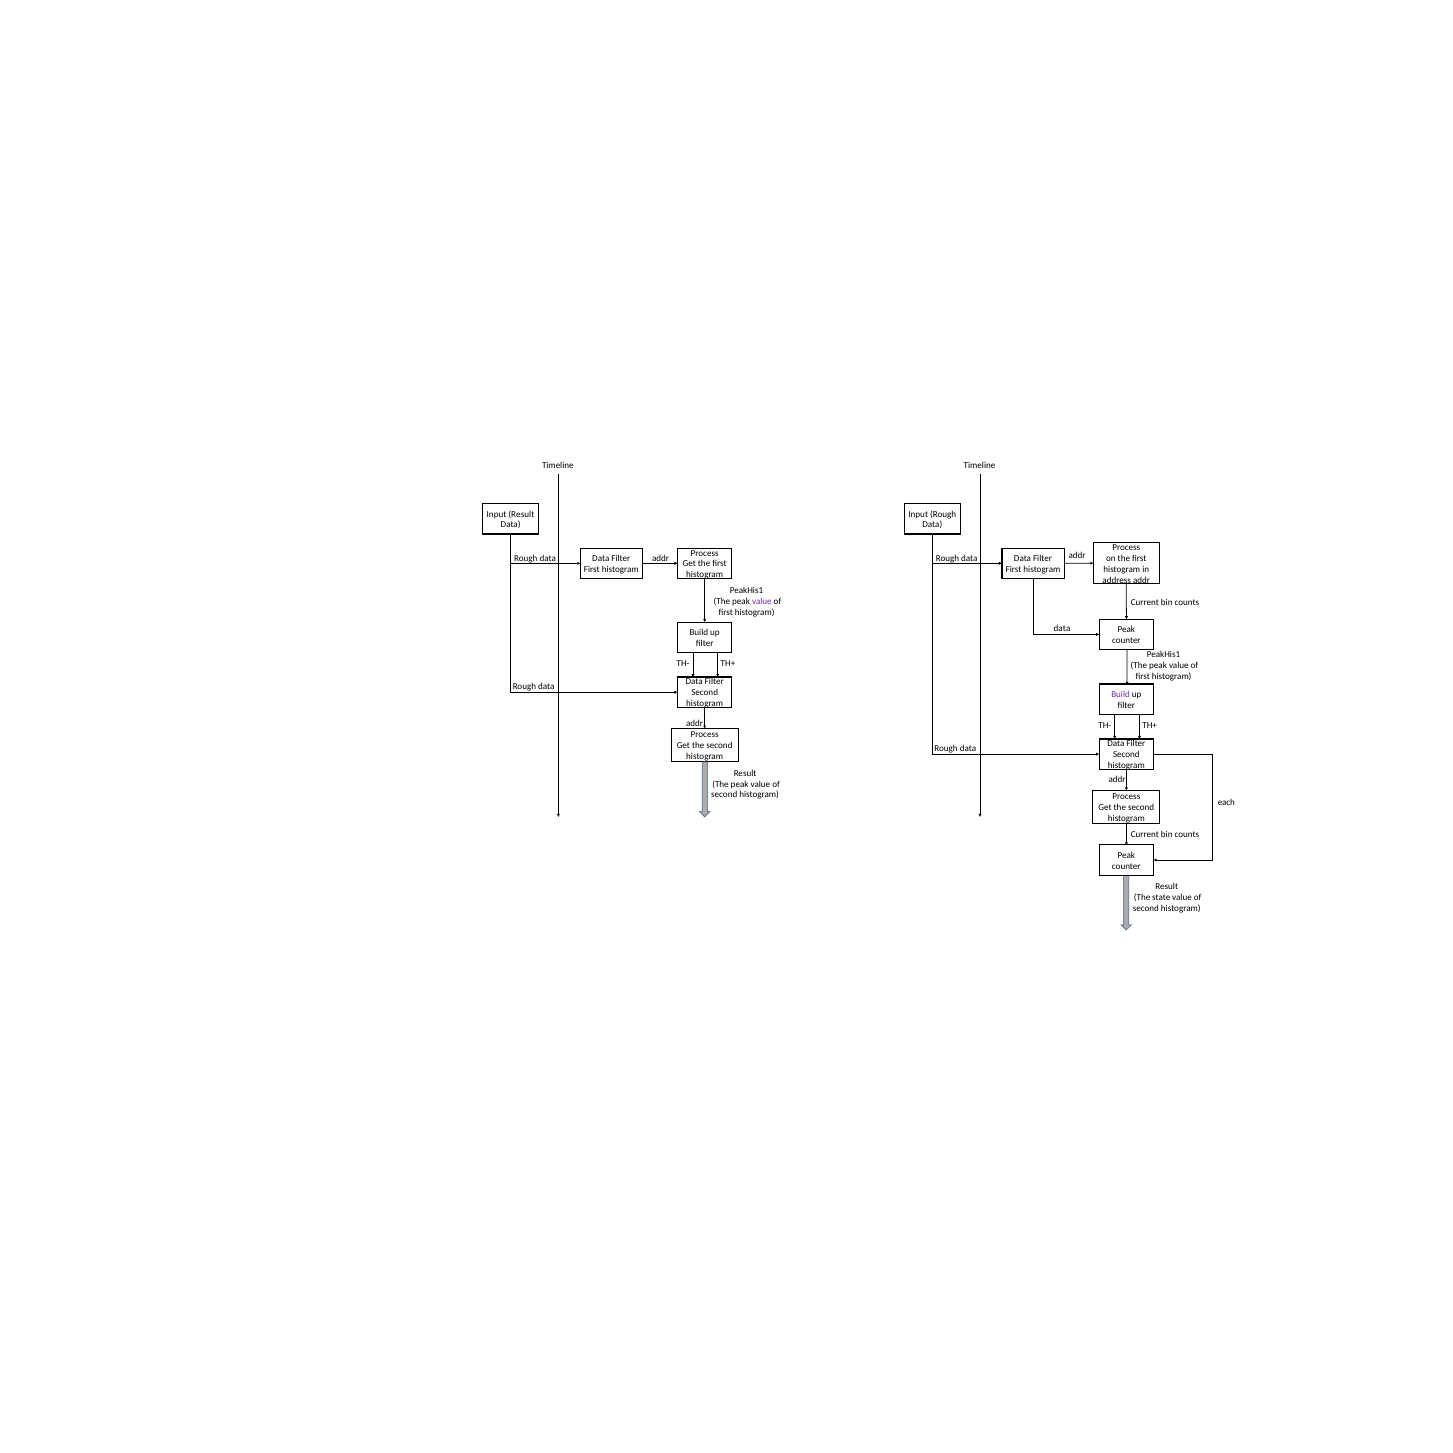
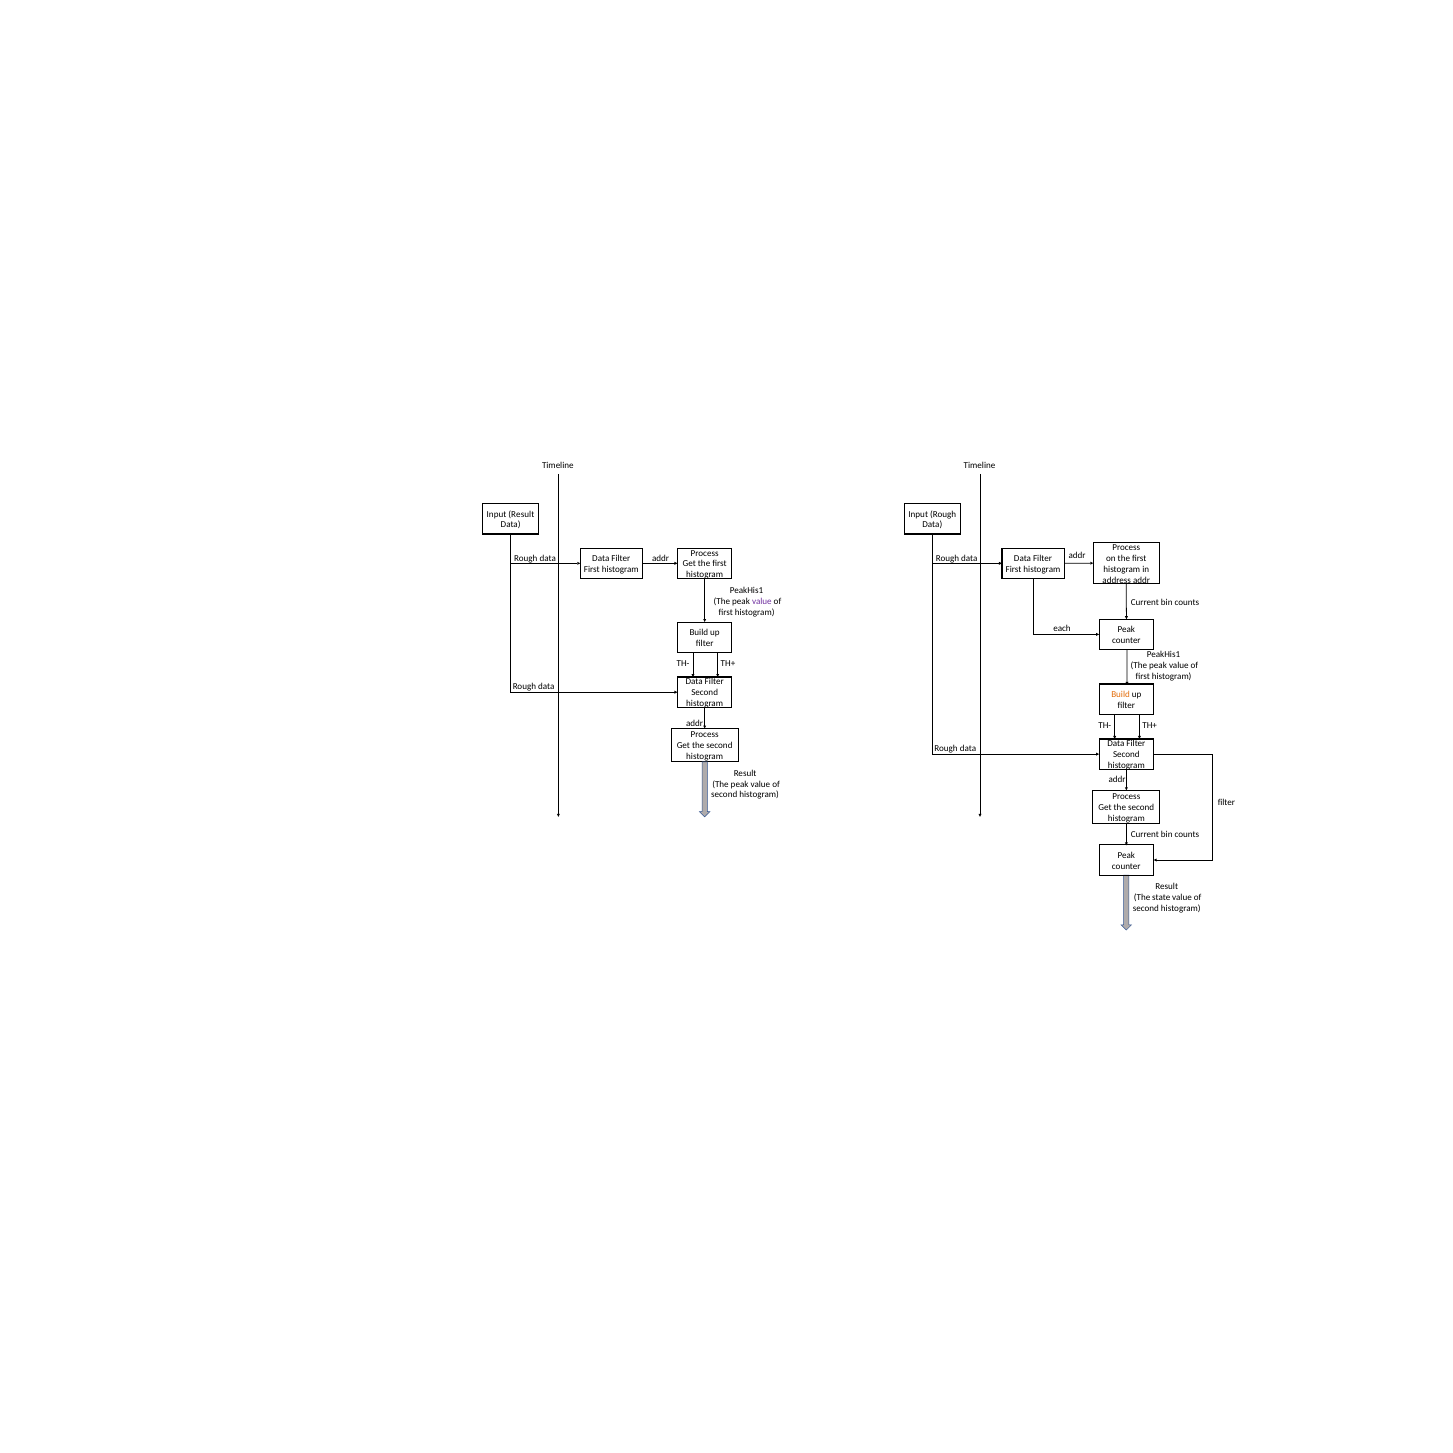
data: data -> each (1062, 629)
Build colour: purple -> orange (1121, 694)
each: each -> filter (1226, 803)
